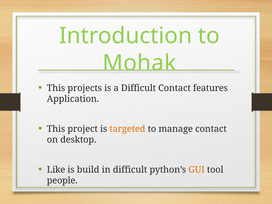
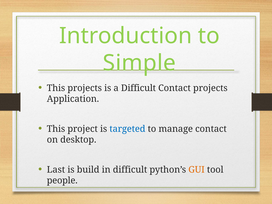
Mohak: Mohak -> Simple (139, 63)
Contact features: features -> projects (210, 88)
targeted colour: orange -> blue (127, 129)
Like: Like -> Last (56, 170)
